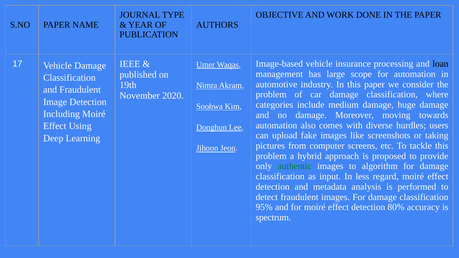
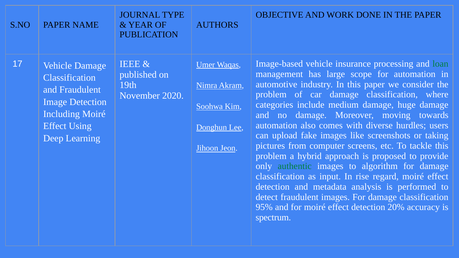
loan colour: black -> green (440, 64)
less: less -> rise (362, 177)
80%: 80% -> 20% (396, 207)
